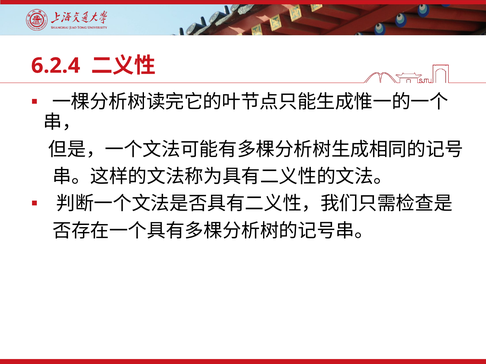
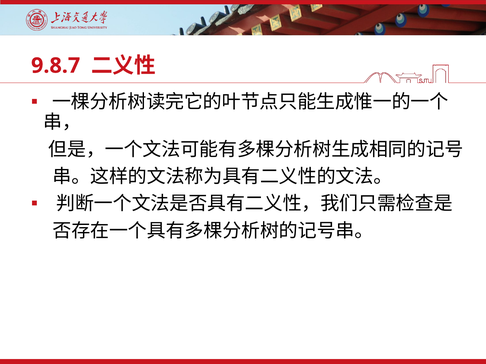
6.2.4: 6.2.4 -> 9.8.7 (56, 66)
